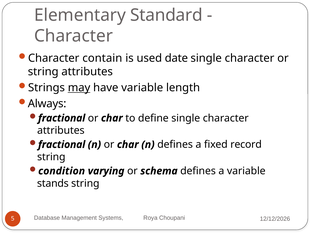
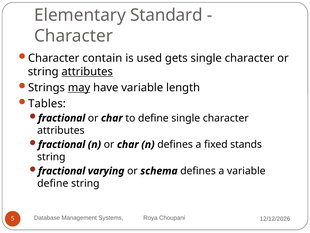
date: date -> gets (176, 58)
attributes underline: none -> present (87, 72)
Always: Always -> Tables (47, 103)
record: record -> stands (246, 144)
condition: condition -> fractional (62, 171)
stands: stands -> define (53, 183)
